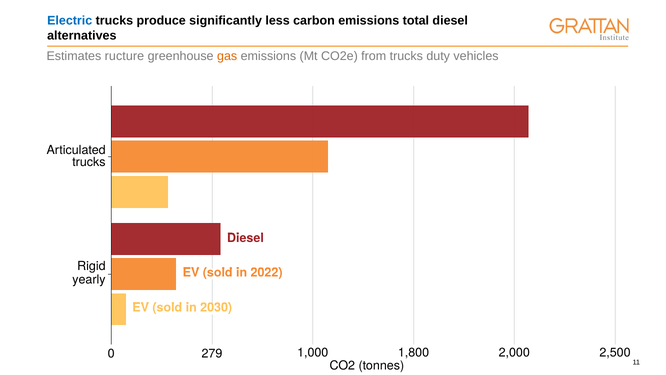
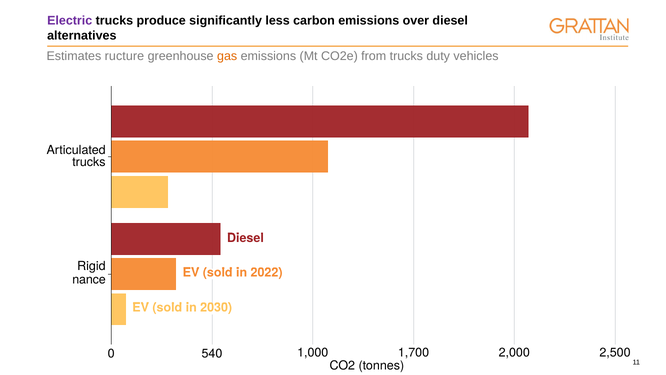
Electric colour: blue -> purple (70, 21)
total: total -> over (416, 21)
yearly: yearly -> nance (89, 279)
279: 279 -> 540 (212, 353)
1,800: 1,800 -> 1,700 (413, 352)
